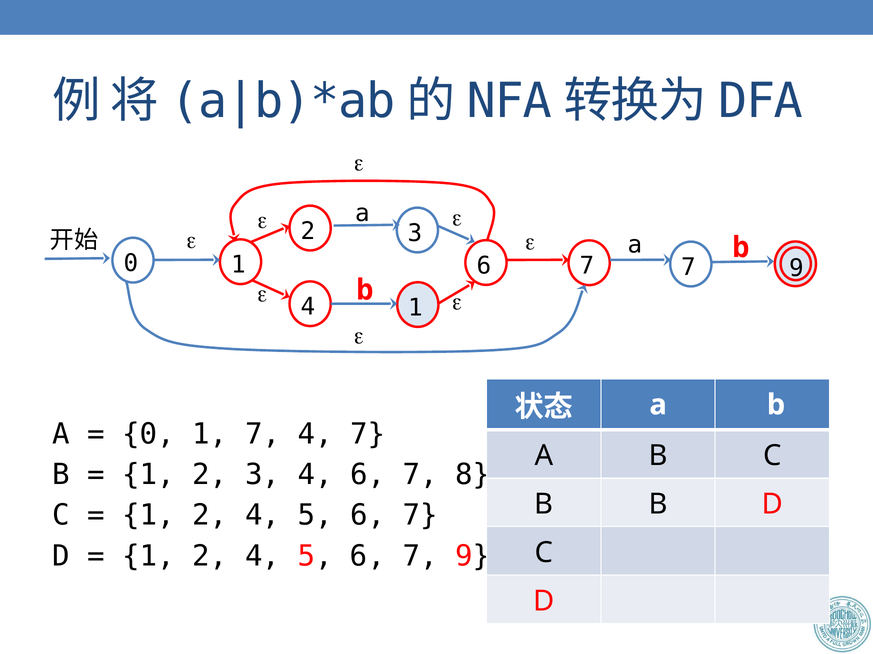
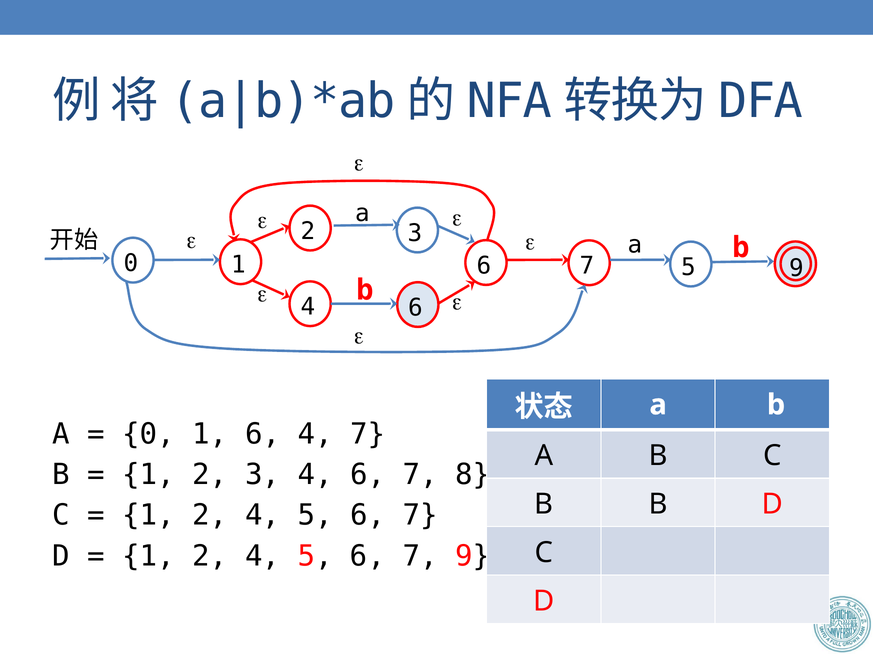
7 7: 7 -> 5 (689, 267)
1: 1 -> 6 (416, 308)
1 7: 7 -> 6 (263, 434)
